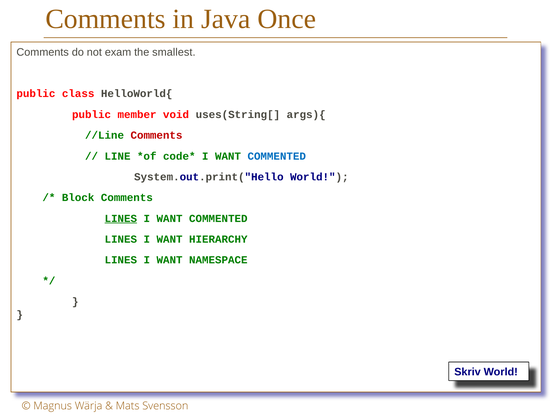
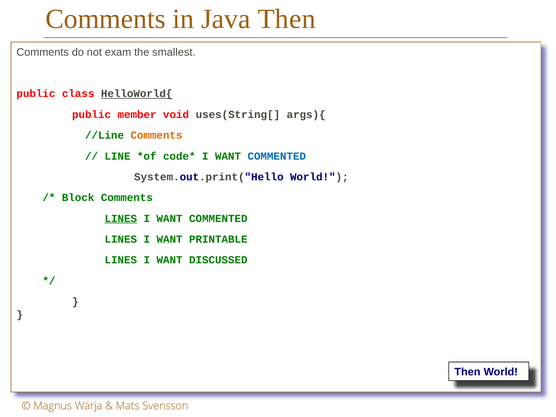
Java Once: Once -> Then (287, 19)
HelloWorld{ underline: none -> present (137, 94)
Comments colour: red -> orange (156, 135)
HIERARCHY: HIERARCHY -> PRINTABLE (218, 239)
NAMESPACE: NAMESPACE -> DISCUSSED (218, 260)
Skriv: Skriv -> Then (467, 372)
